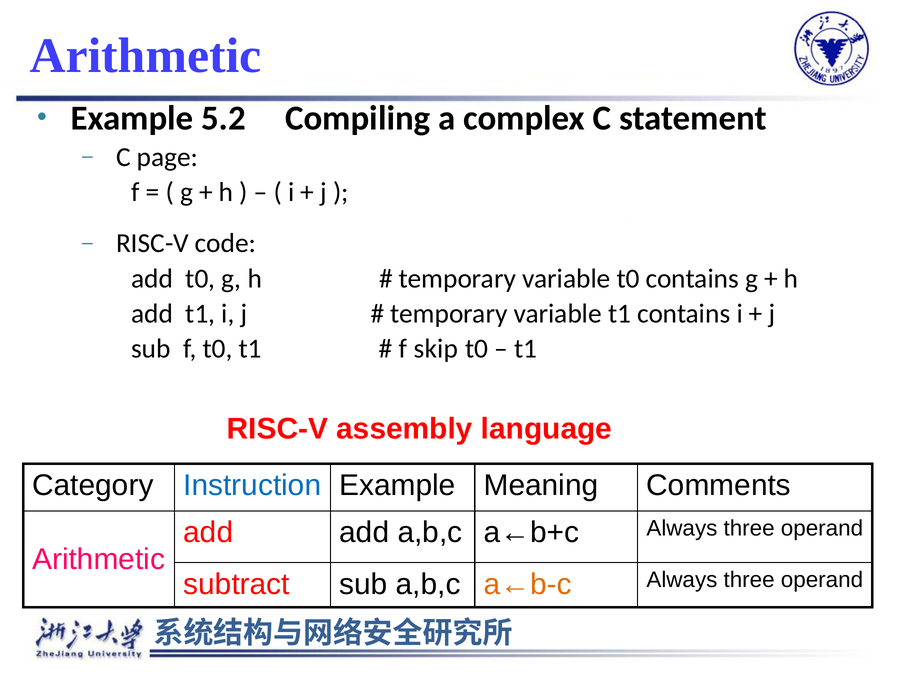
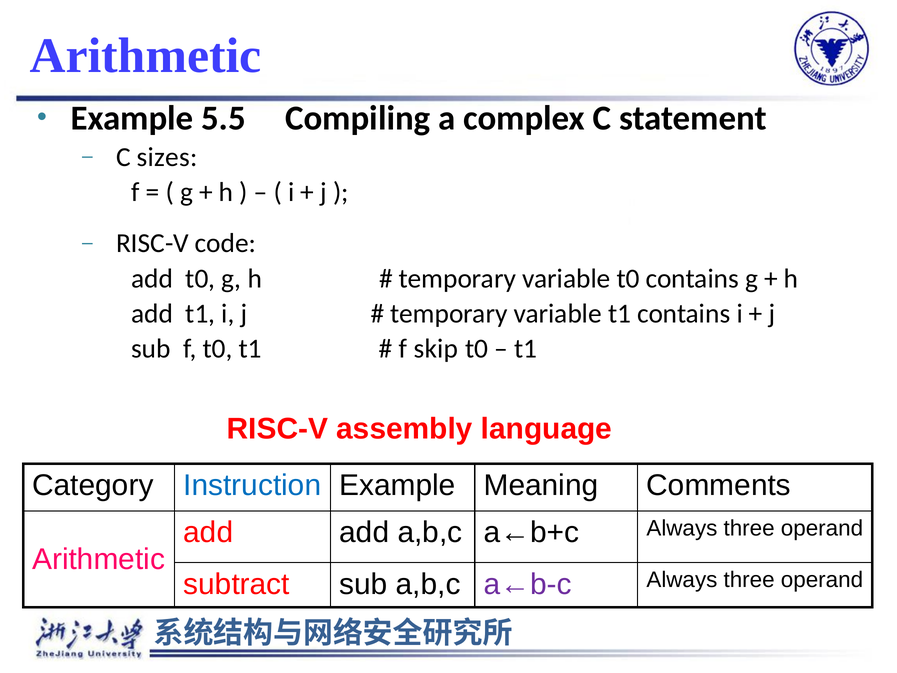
5.2: 5.2 -> 5.5 (224, 118)
page: page -> sizes (167, 157)
a←b-c colour: orange -> purple (528, 584)
